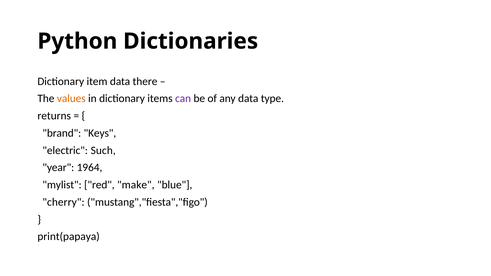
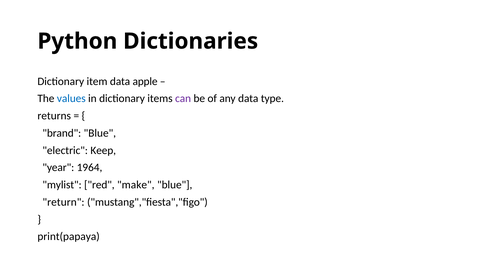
there: there -> apple (145, 81)
values colour: orange -> blue (71, 99)
brand Keys: Keys -> Blue (100, 133)
Such: Such -> Keep (103, 150)
cherry: cherry -> return (64, 202)
